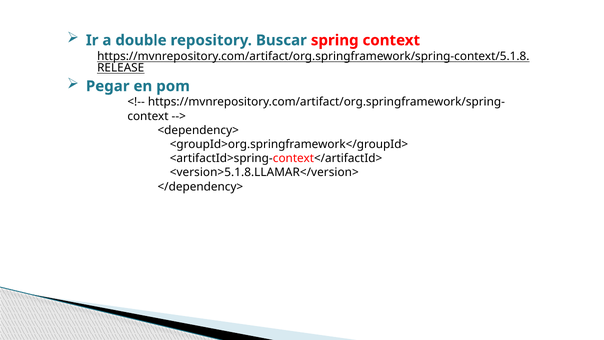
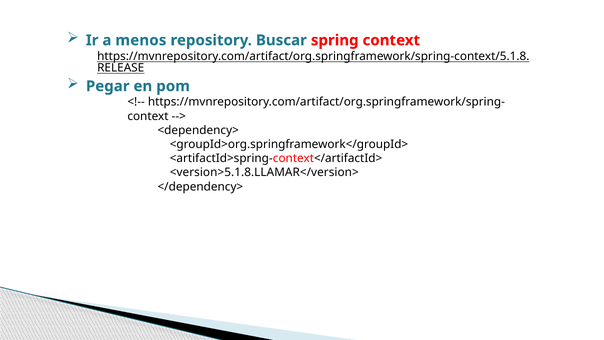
double: double -> menos (141, 40)
